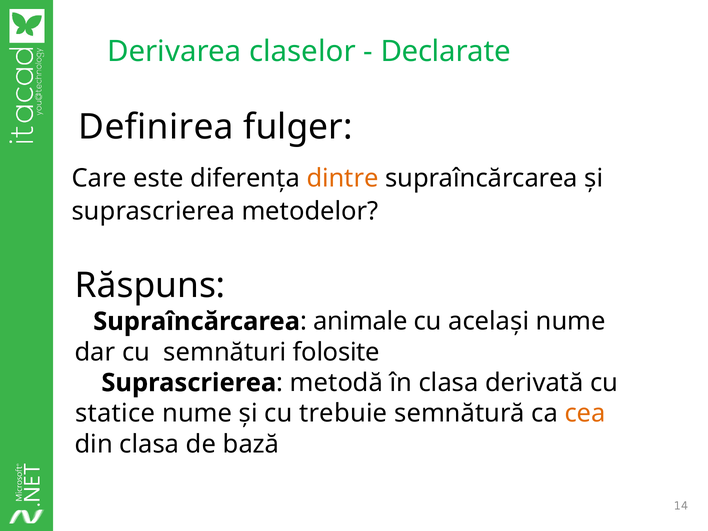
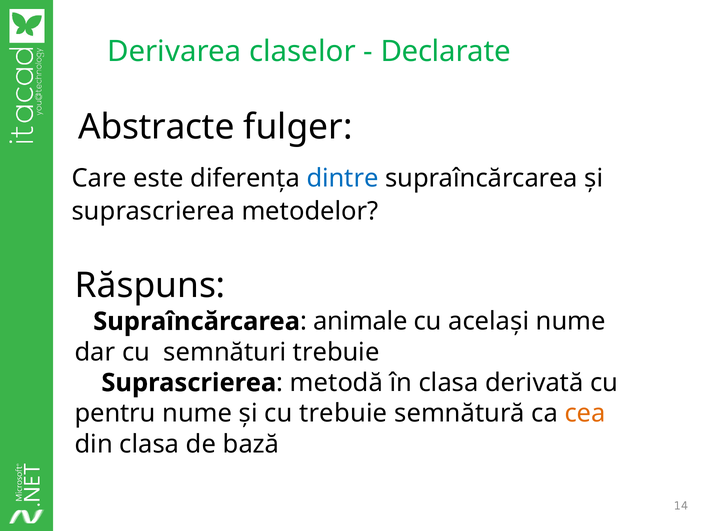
Definirea: Definirea -> Abstracte (156, 127)
dintre colour: orange -> blue (342, 179)
semnături folosite: folosite -> trebuie (336, 352)
statice: statice -> pentru (115, 413)
